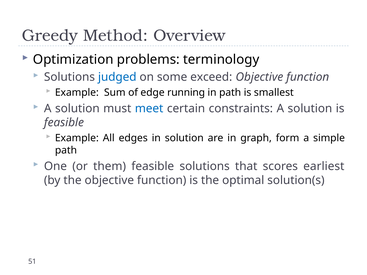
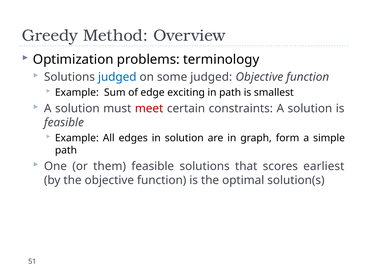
some exceed: exceed -> judged (211, 77)
running: running -> exciting (186, 93)
meet colour: blue -> red (149, 109)
